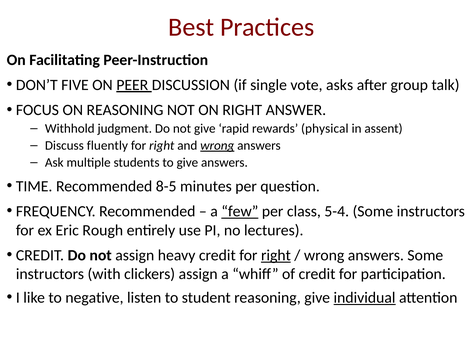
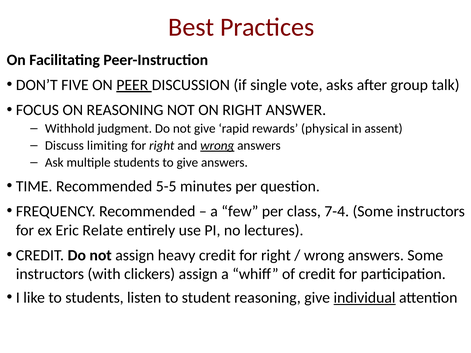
fluently: fluently -> limiting (107, 146)
8-5: 8-5 -> 5-5 (166, 186)
few underline: present -> none (240, 211)
5-4: 5-4 -> 7-4 (337, 211)
Rough: Rough -> Relate (103, 230)
right underline: present -> none (276, 255)
to negative: negative -> students (95, 298)
